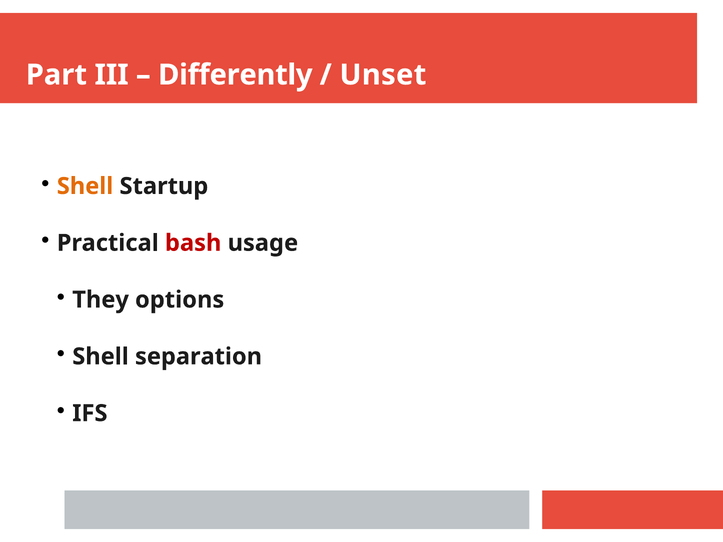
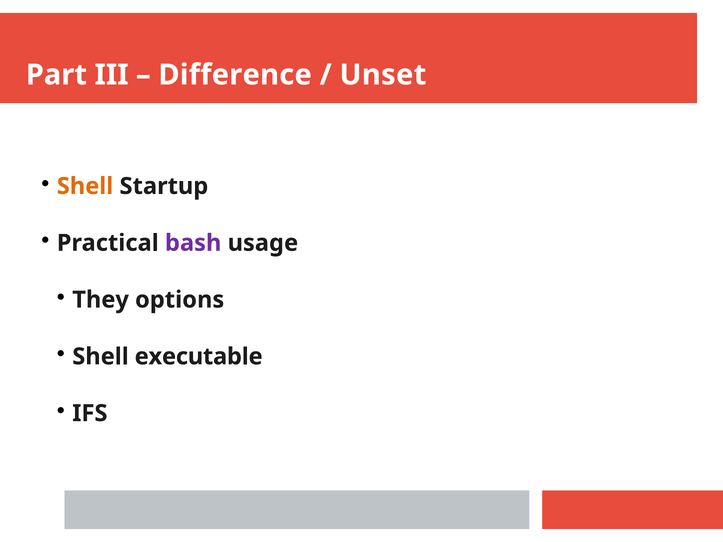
Differently: Differently -> Difference (235, 75)
bash colour: red -> purple (193, 243)
separation: separation -> executable (199, 357)
